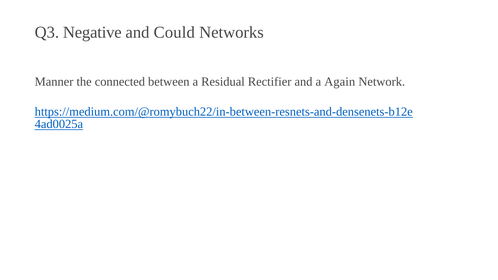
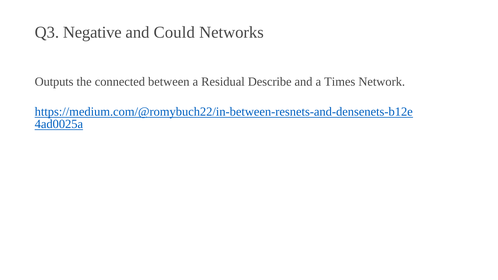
Manner: Manner -> Outputs (54, 82)
Rectifier: Rectifier -> Describe (270, 82)
Again: Again -> Times (340, 82)
